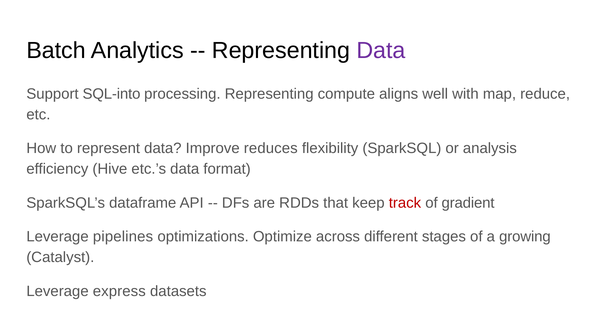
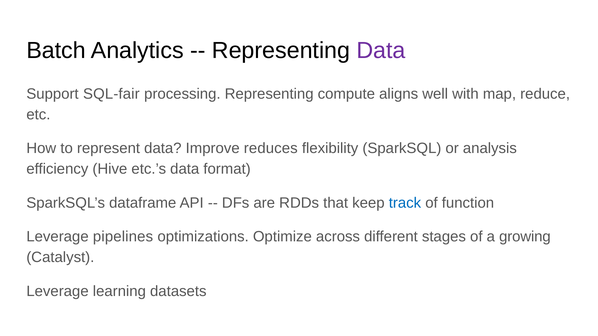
SQL-into: SQL-into -> SQL-fair (111, 94)
track colour: red -> blue (405, 203)
gradient: gradient -> function (468, 203)
express: express -> learning (119, 292)
